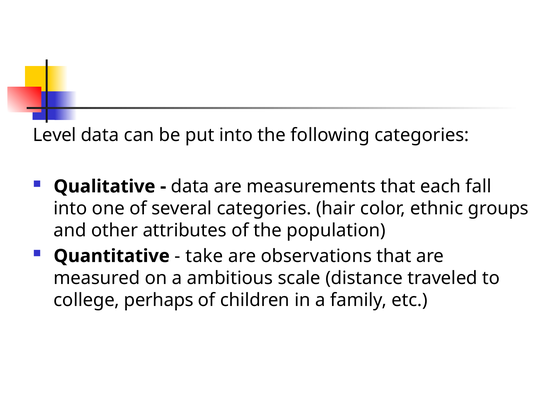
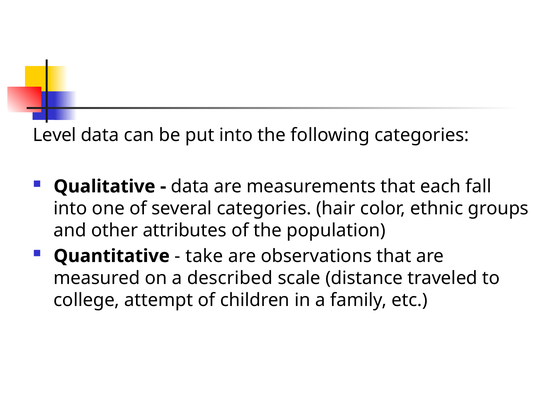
ambitious: ambitious -> described (230, 278)
perhaps: perhaps -> attempt (159, 300)
